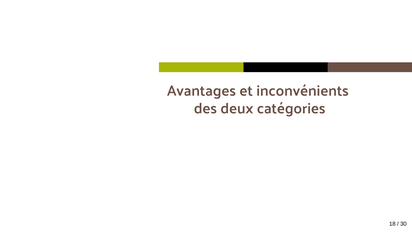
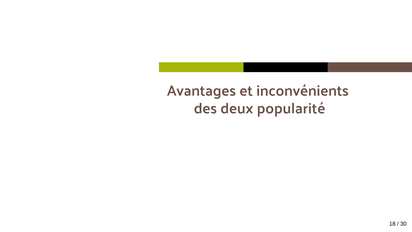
catégories: catégories -> popularité (291, 109)
